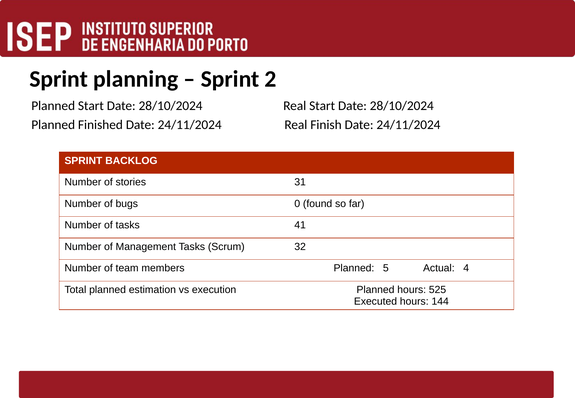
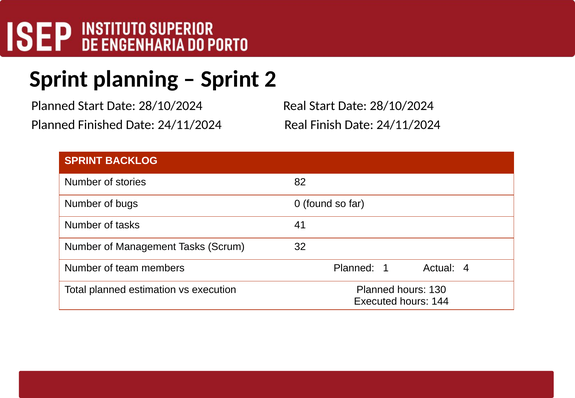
31: 31 -> 82 (300, 182)
5: 5 -> 1 (386, 268)
525: 525 -> 130 (438, 290)
